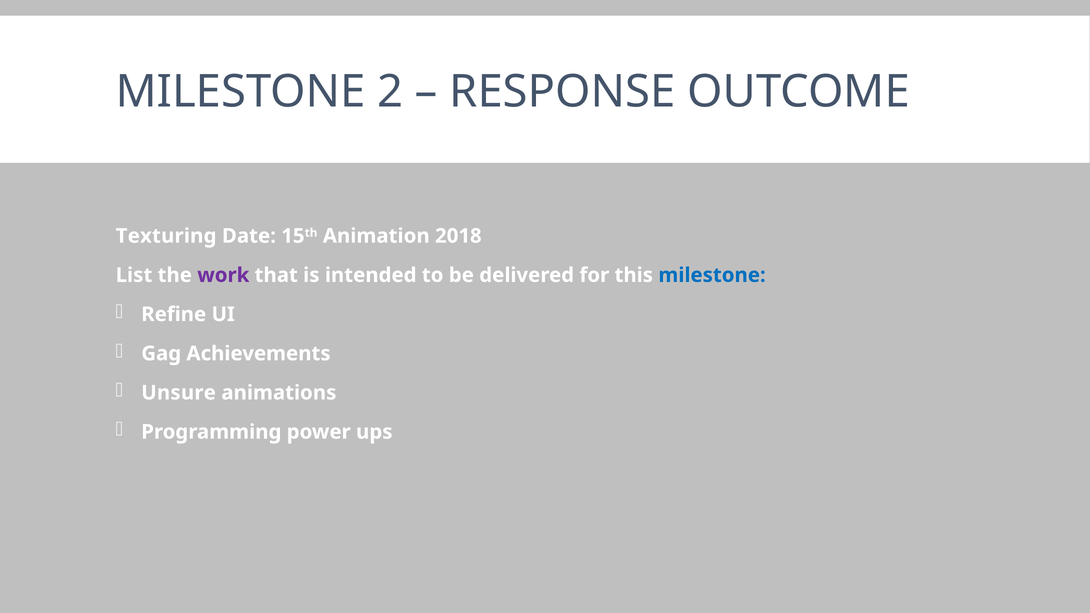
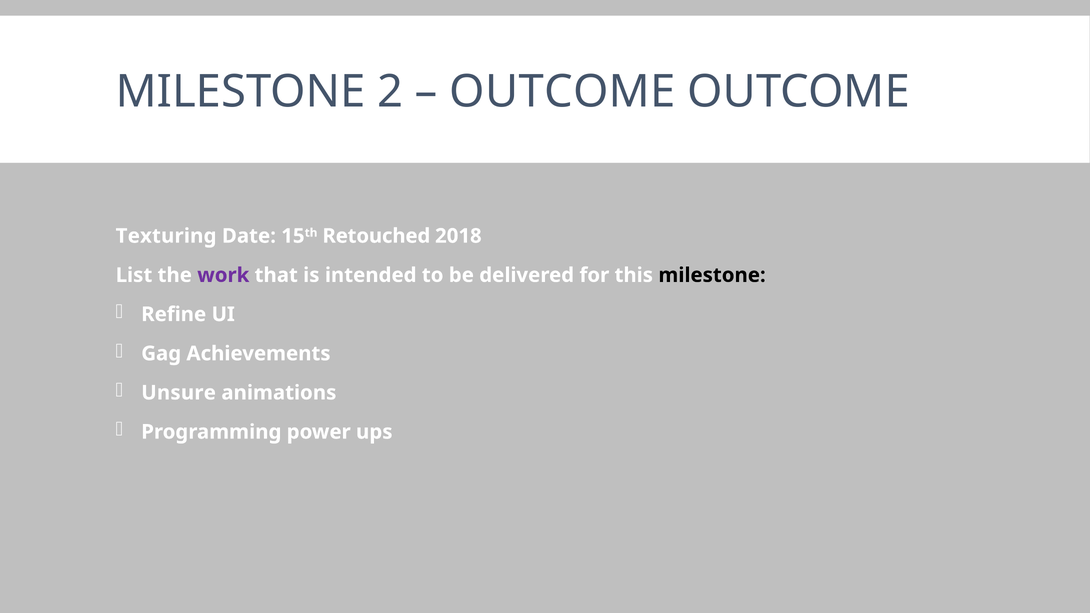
RESPONSE: RESPONSE -> OUTCOME (562, 92)
Animation: Animation -> Retouched (376, 236)
milestone colour: blue -> black (712, 275)
